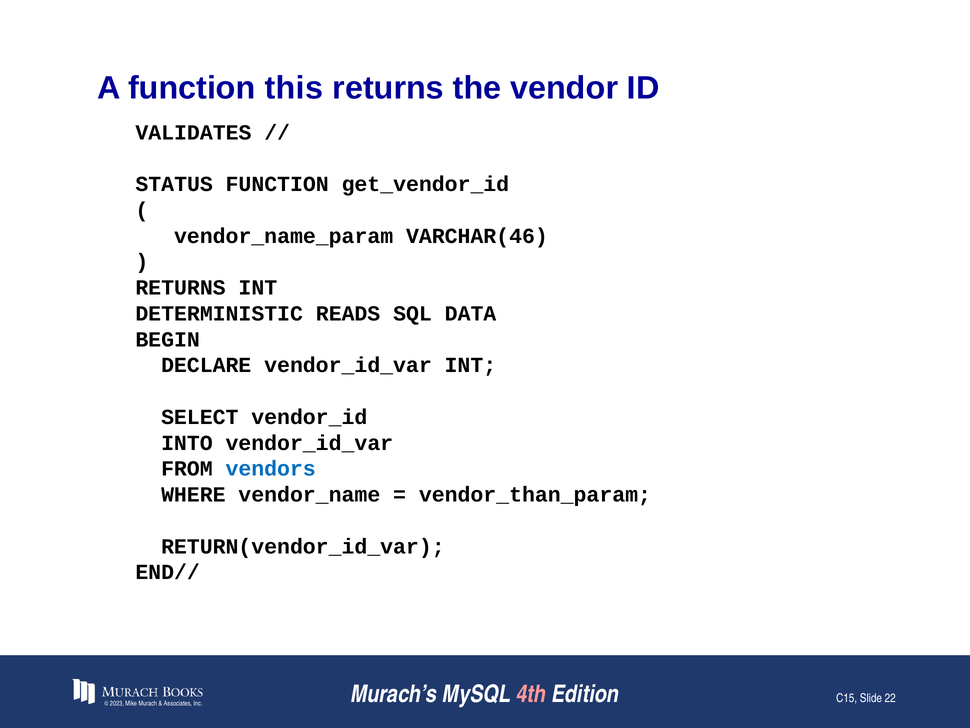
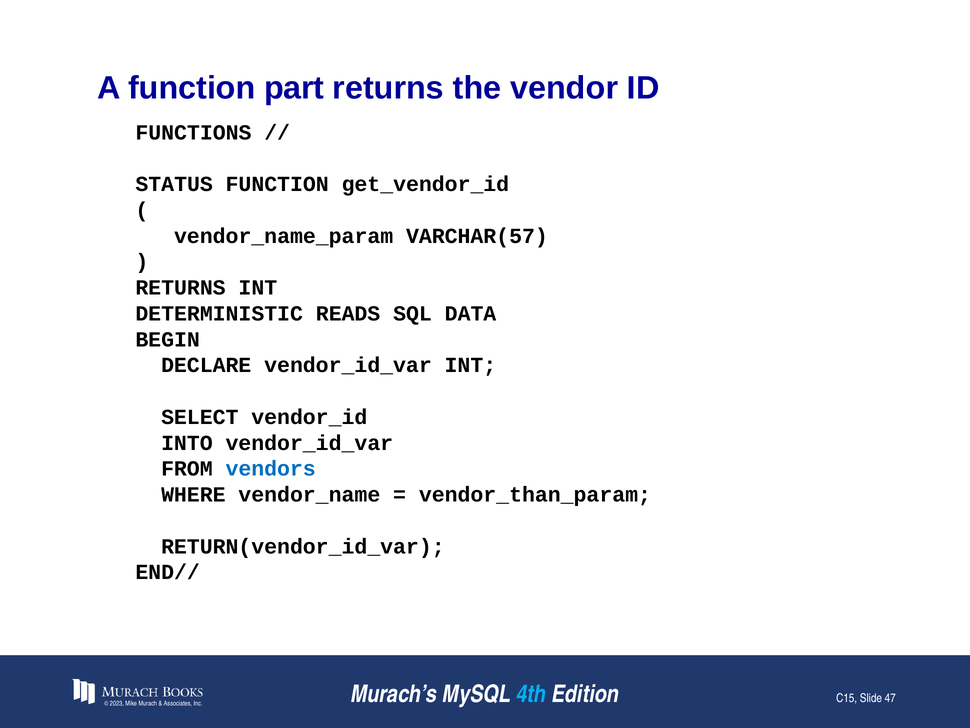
this: this -> part (294, 88)
VALIDATES: VALIDATES -> FUNCTIONS (193, 132)
VARCHAR(46: VARCHAR(46 -> VARCHAR(57 (477, 236)
4th colour: pink -> light blue (531, 694)
22: 22 -> 47 (890, 698)
